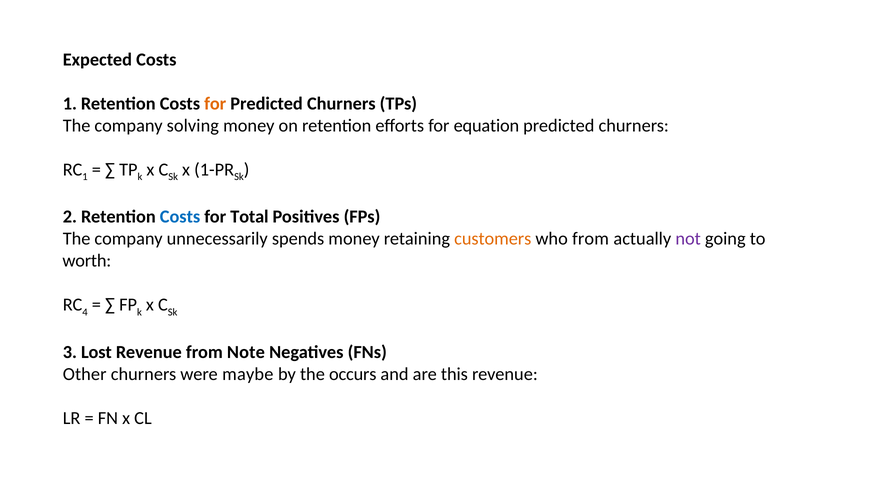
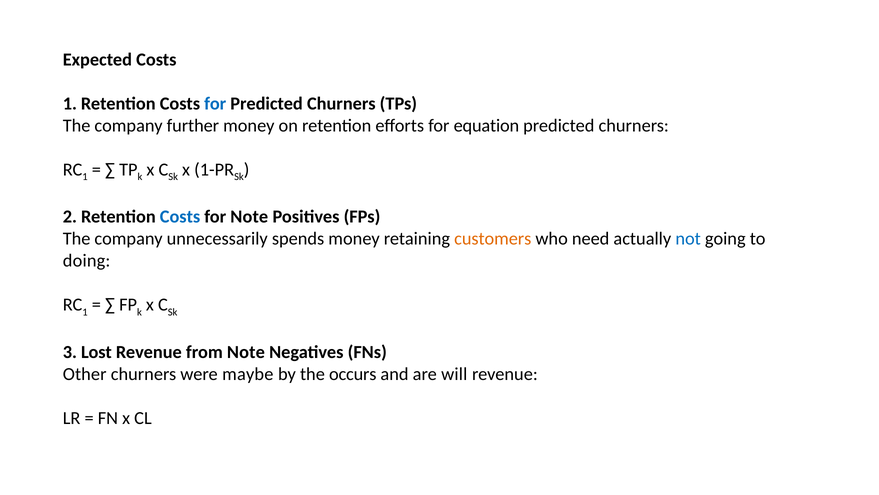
for colour: orange -> blue (215, 104)
solving: solving -> further (193, 126)
for Total: Total -> Note (249, 217)
who from: from -> need (591, 239)
not colour: purple -> blue (688, 239)
worth: worth -> doing (87, 261)
4: 4 -> 1 (85, 312)
this: this -> will (454, 374)
